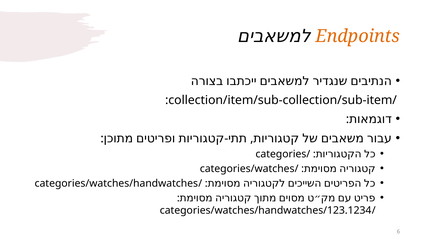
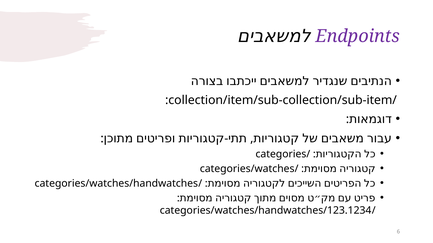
Endpoints colour: orange -> purple (358, 36)
